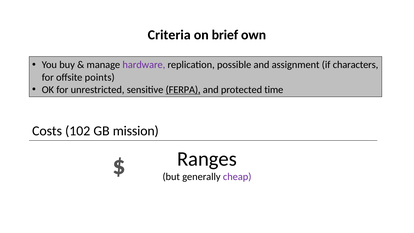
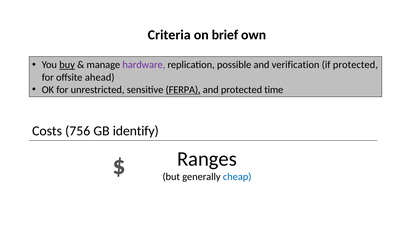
buy underline: none -> present (67, 65)
assignment: assignment -> verification (296, 65)
if characters: characters -> protected (355, 65)
points: points -> ahead (100, 77)
102: 102 -> 756 (78, 131)
mission: mission -> identify (136, 131)
cheap colour: purple -> blue (237, 177)
